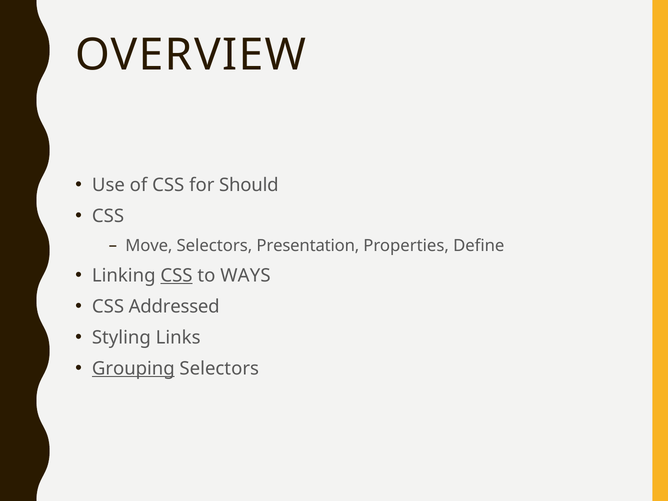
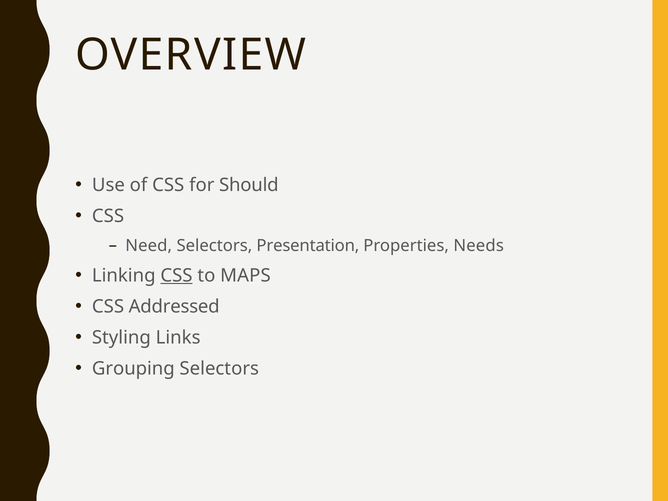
Move: Move -> Need (149, 245)
Define: Define -> Needs (479, 245)
WAYS: WAYS -> MAPS (245, 275)
Grouping underline: present -> none (133, 368)
